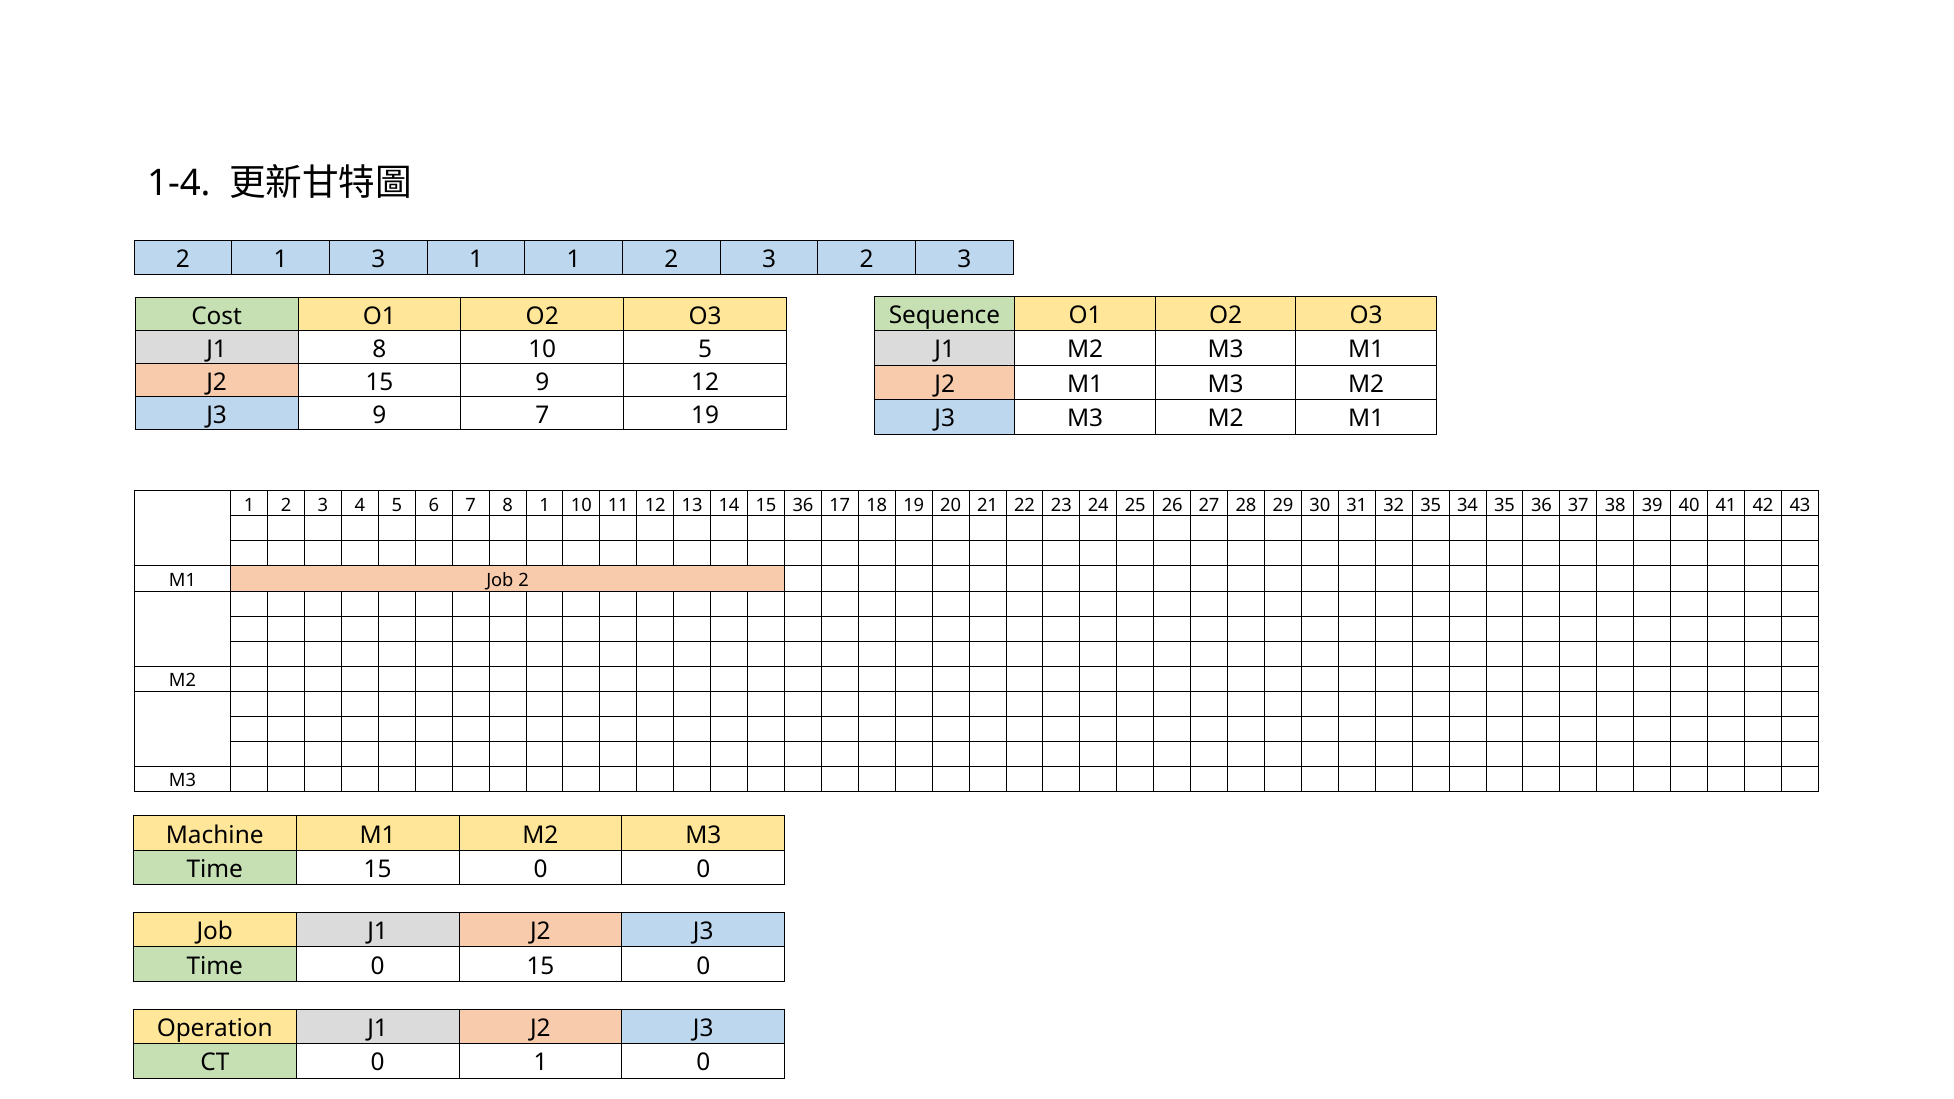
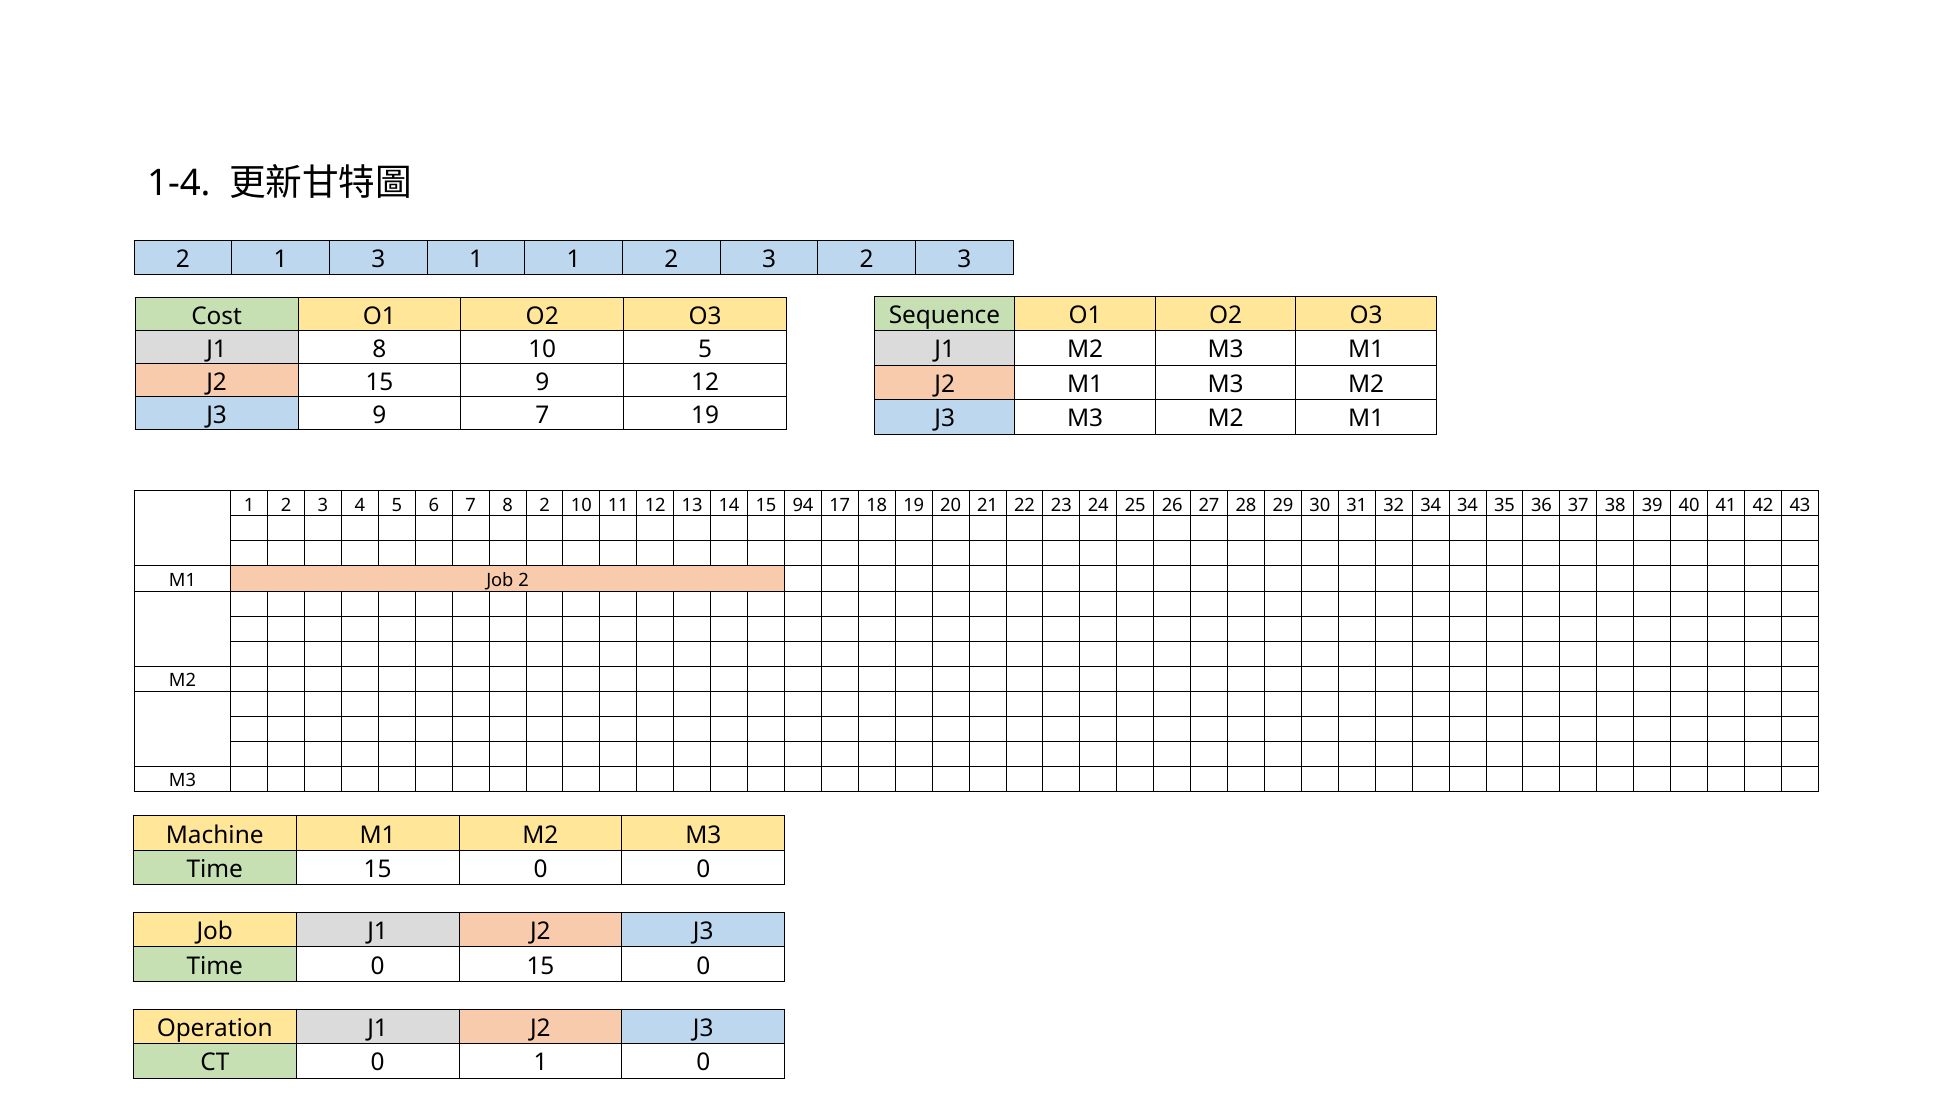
8 1: 1 -> 2 (545, 505)
15 36: 36 -> 94 (803, 505)
32 35: 35 -> 34 (1431, 505)
